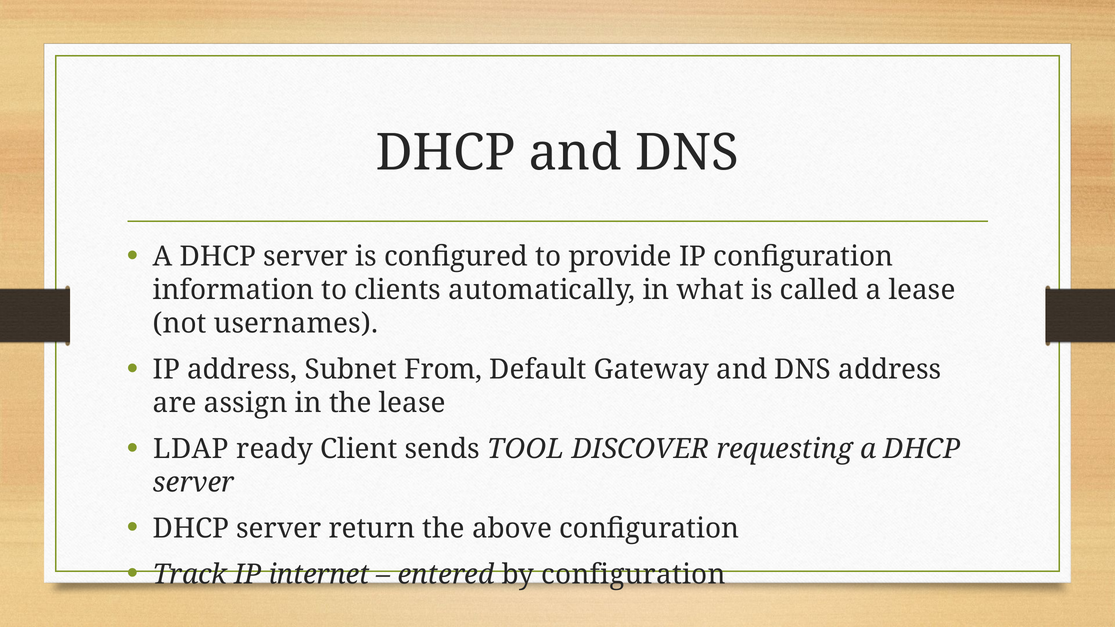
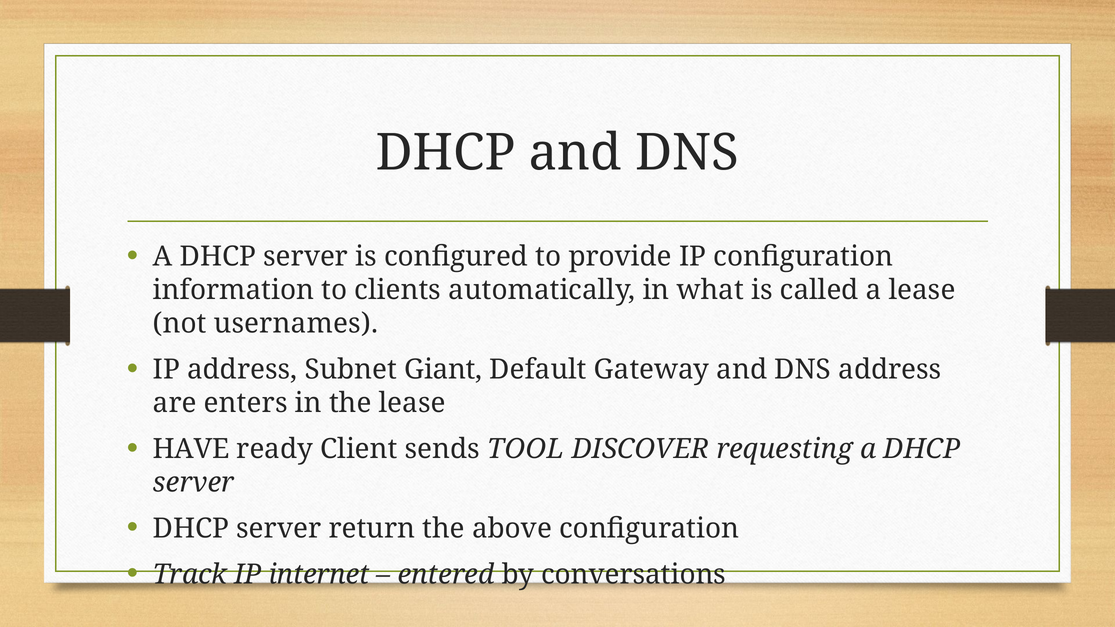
From: From -> Giant (443, 370)
assign: assign -> enters (246, 403)
LDAP: LDAP -> HAVE (191, 449)
by configuration: configuration -> conversations (634, 574)
